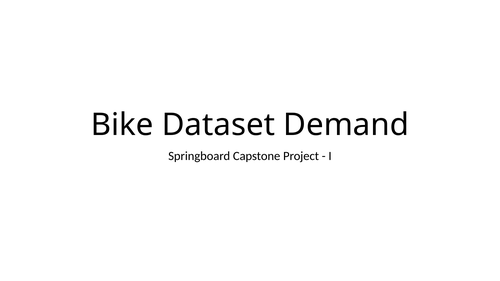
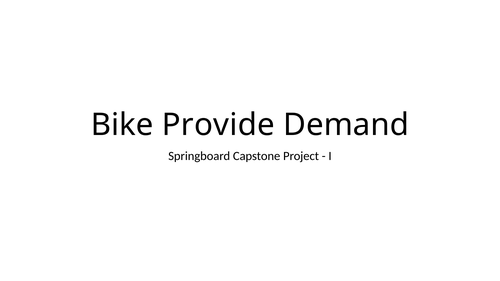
Dataset: Dataset -> Provide (218, 125)
